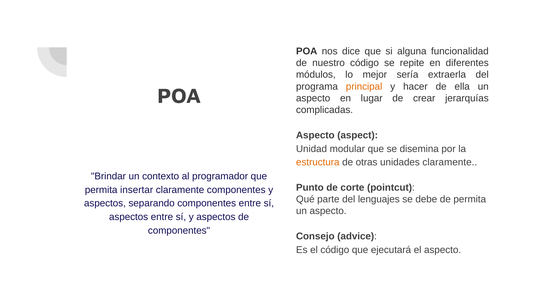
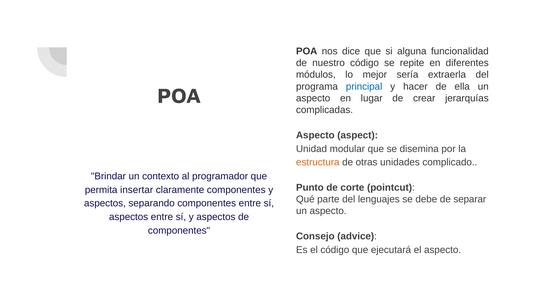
principal colour: orange -> blue (364, 86)
unidades claramente: claramente -> complicado (450, 162)
de permita: permita -> separar (470, 199)
